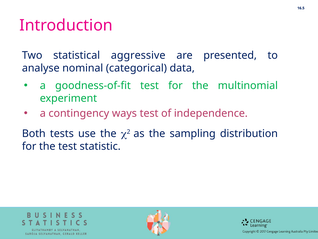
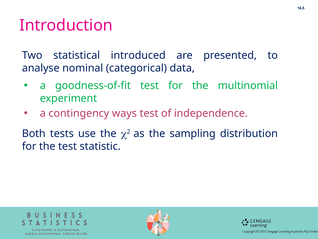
aggressive: aggressive -> introduced (138, 55)
